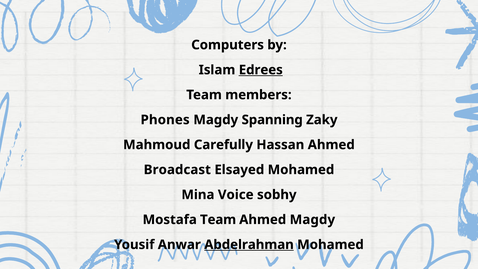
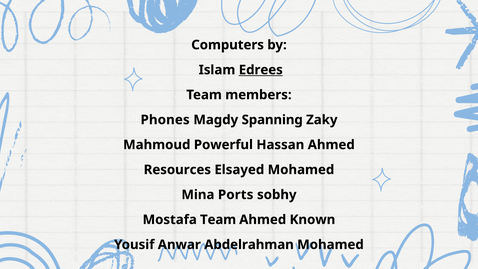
Carefully: Carefully -> Powerful (223, 145)
Broadcast: Broadcast -> Resources (177, 170)
Voice: Voice -> Ports (236, 195)
Ahmed Magdy: Magdy -> Known (312, 220)
Abdelrahman underline: present -> none (249, 245)
